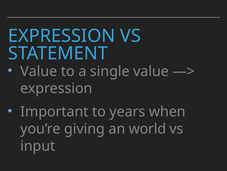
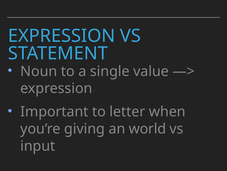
Value: Value -> Noun (39, 71)
years: years -> letter (127, 111)
